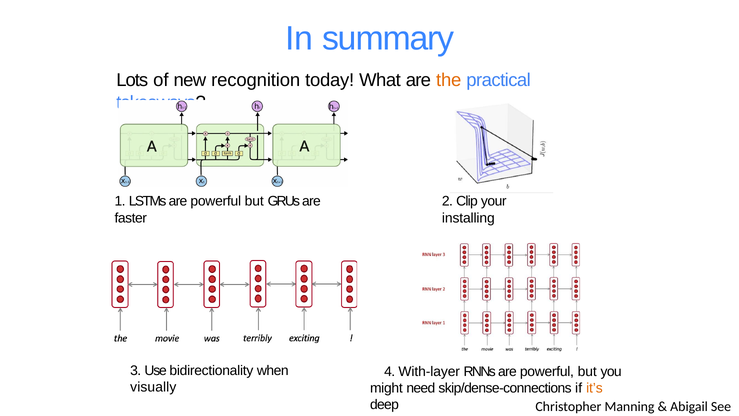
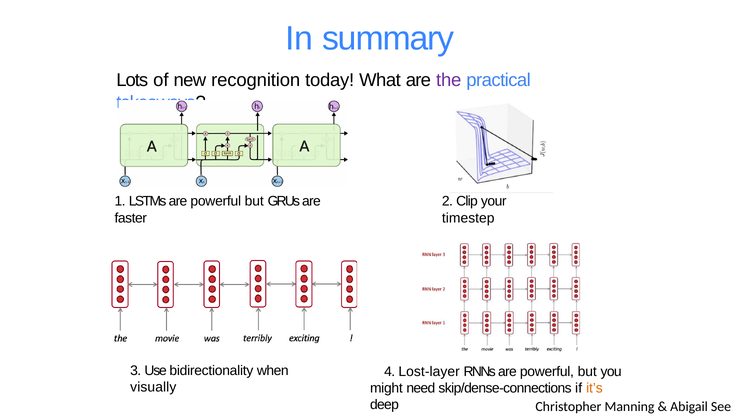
the colour: orange -> purple (449, 80)
installing: installing -> timestep (468, 218)
With-layer: With-layer -> Lost-layer (429, 371)
